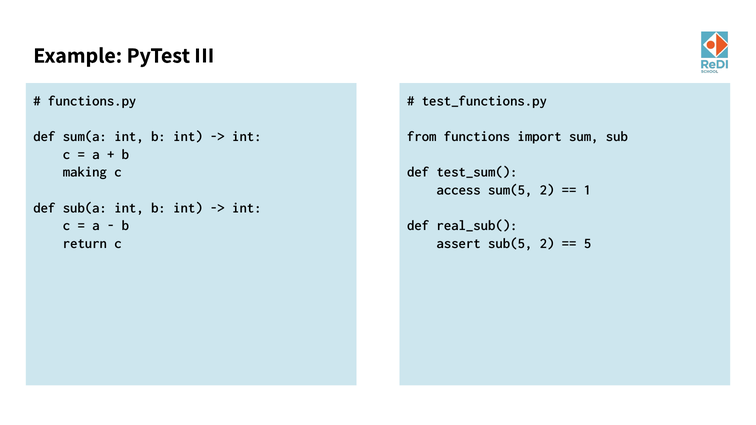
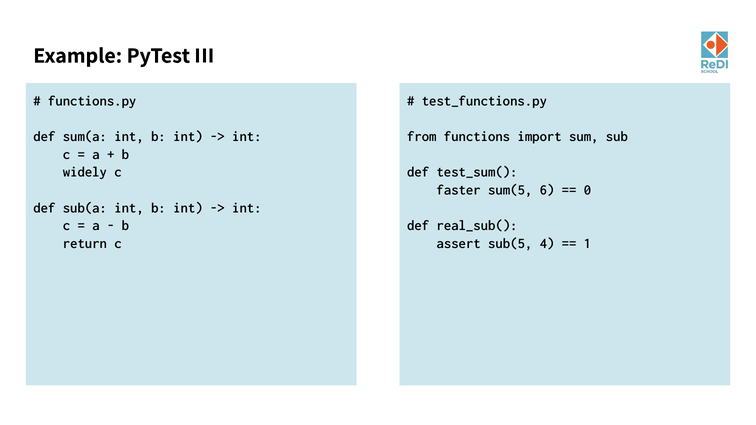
making: making -> widely (85, 172)
access: access -> faster (459, 190)
sum(5 2: 2 -> 6 (547, 190)
1: 1 -> 0 (588, 190)
sub(5 2: 2 -> 4 (547, 244)
5: 5 -> 1 (588, 244)
